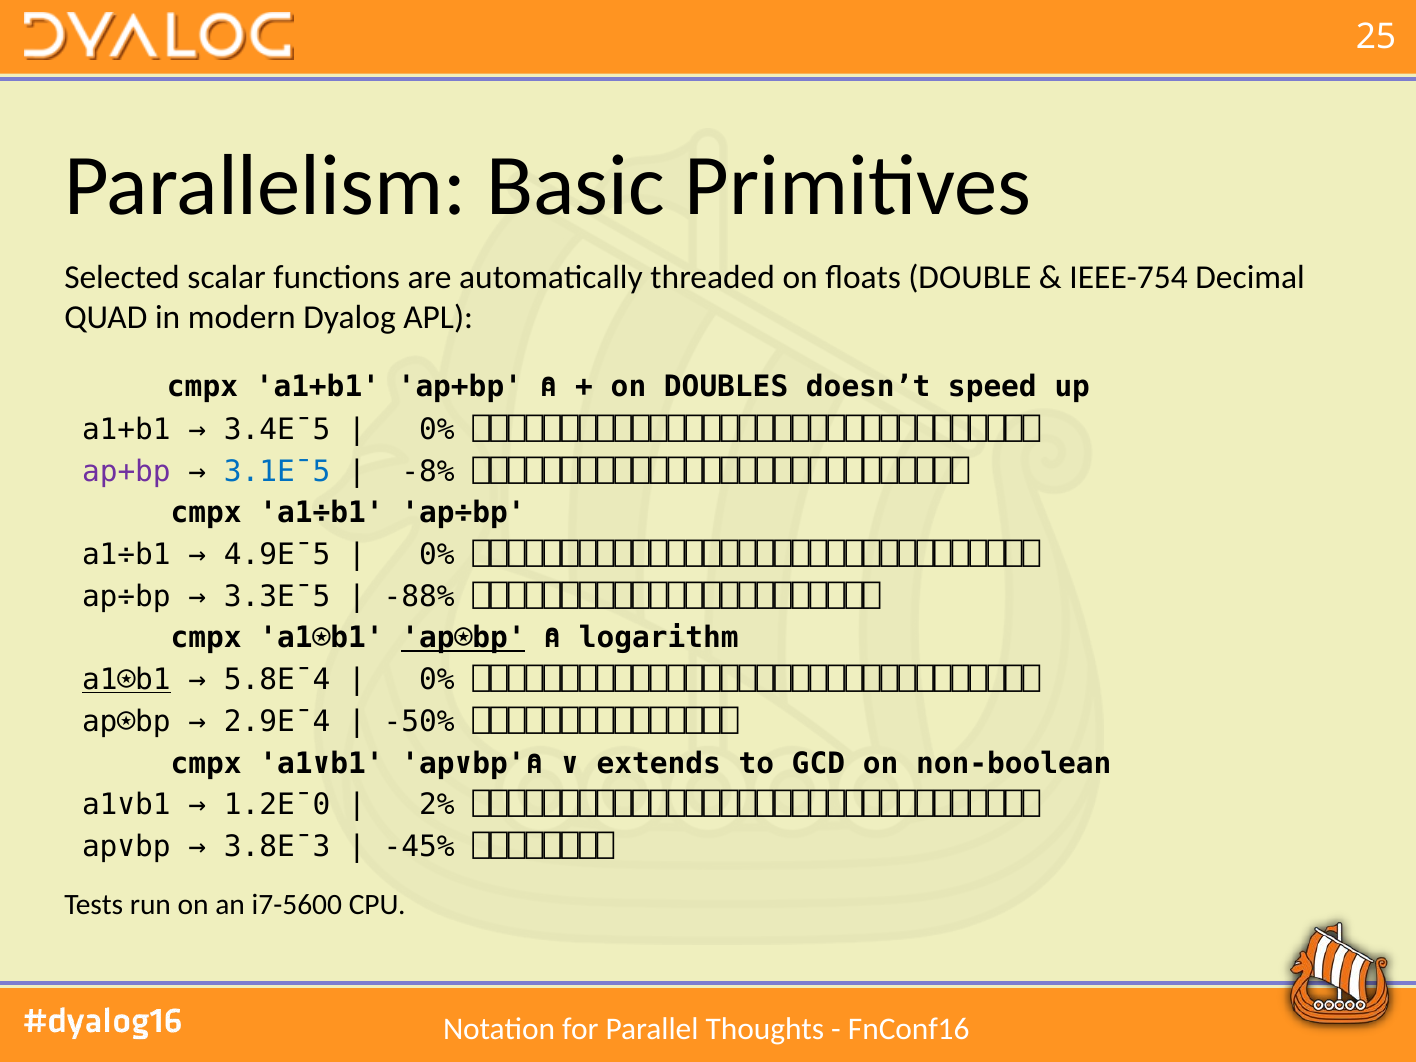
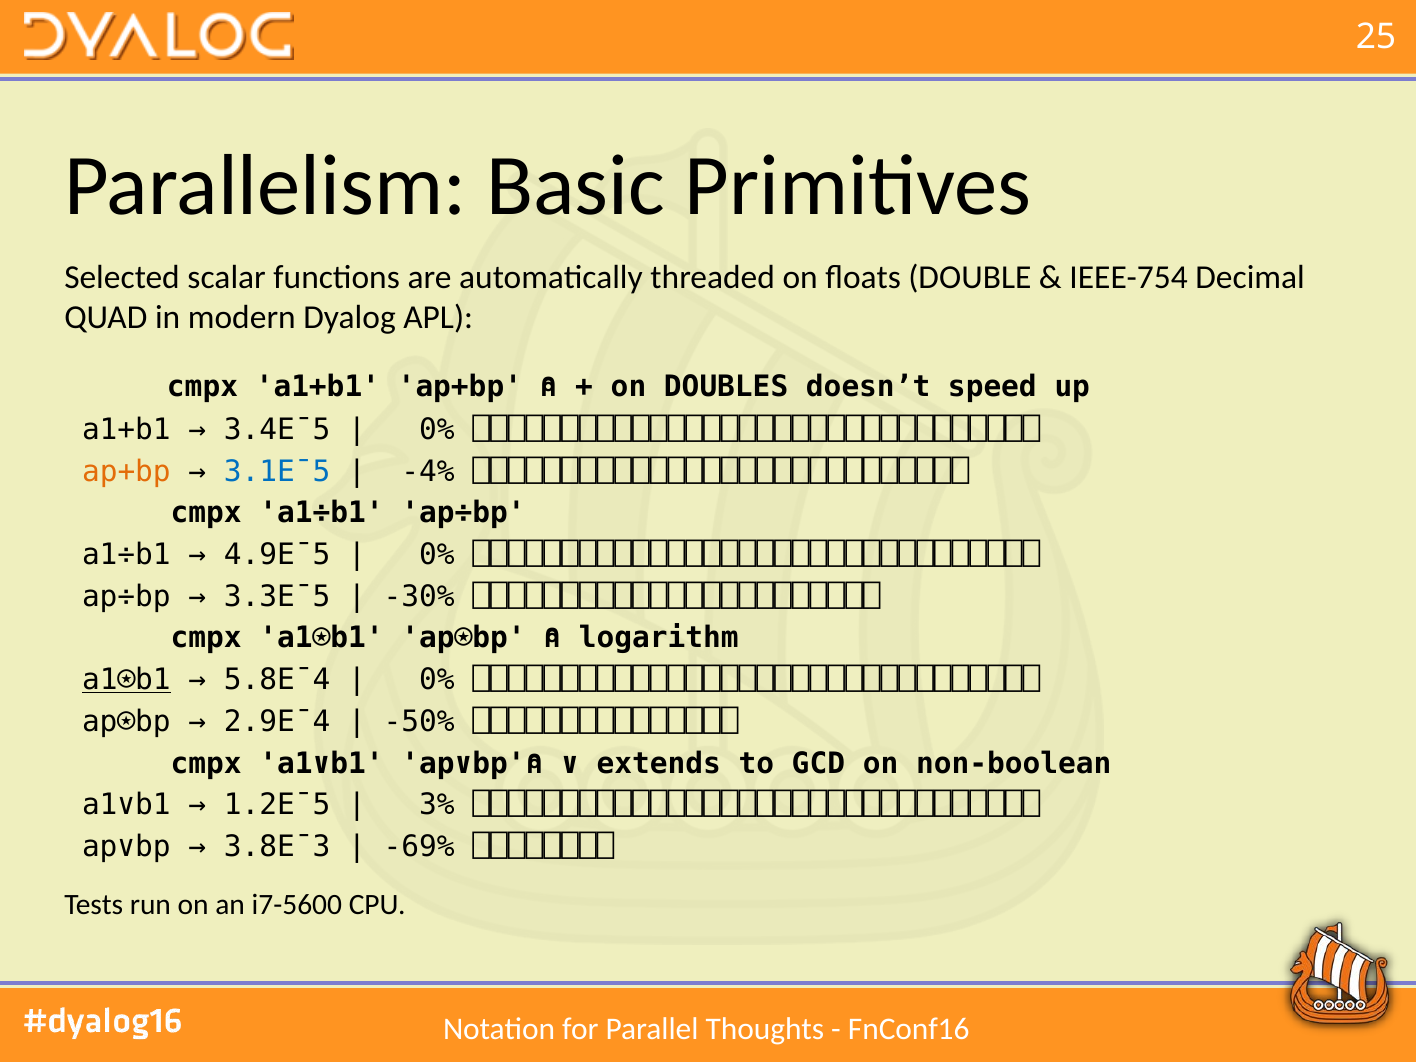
ap+bp colour: purple -> orange (126, 471)
-8%: -8% -> -4% (428, 471)
-88%: -88% -> -30% (419, 596)
ap⍟bp underline: present -> none (463, 638)
1.2E¯0: 1.2E¯0 -> 1.2E¯5 (277, 805)
2%: 2% -> 3% (437, 805)
-45%: -45% -> -69% (419, 847)
